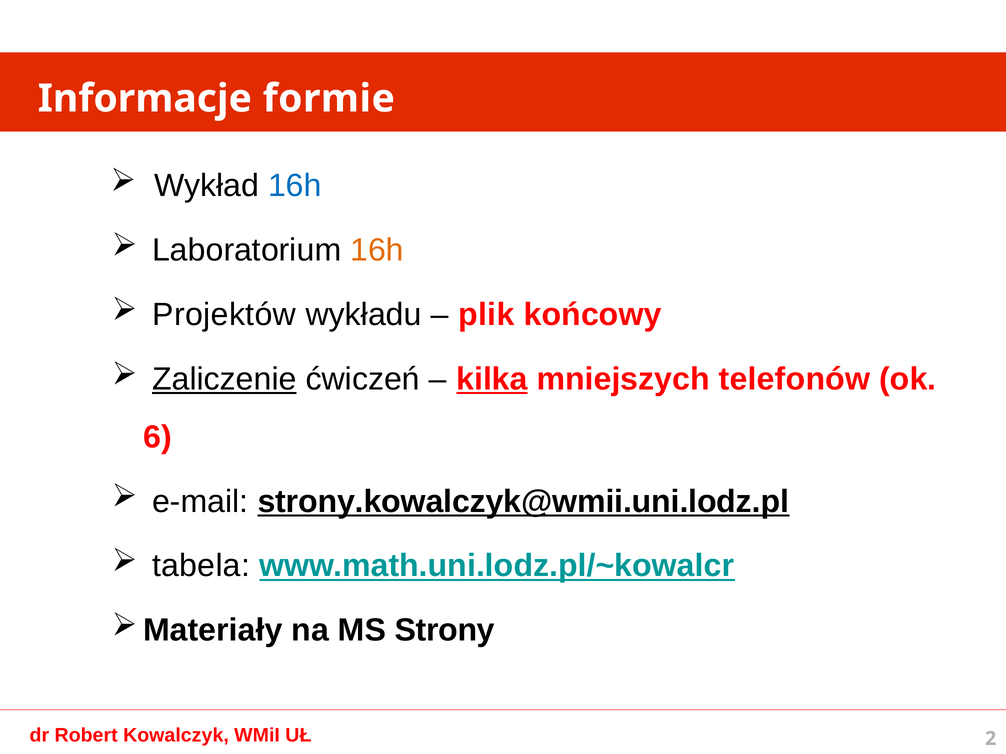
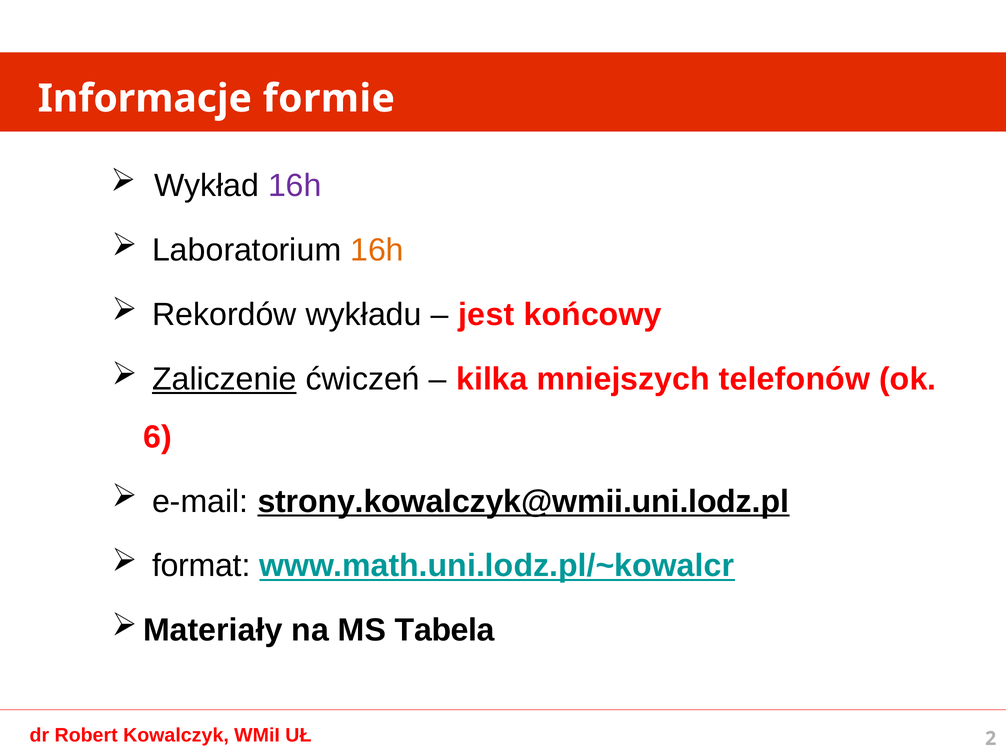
16h colour: blue -> purple (295, 186)
Projektów: Projektów -> Rekordów (224, 315)
plik: plik -> jest (486, 315)
kilka underline: present -> none (492, 379)
tabela: tabela -> format (201, 566)
Strony: Strony -> Tabela (445, 631)
